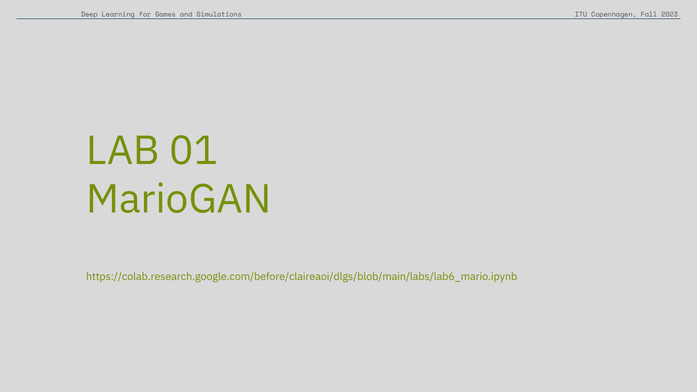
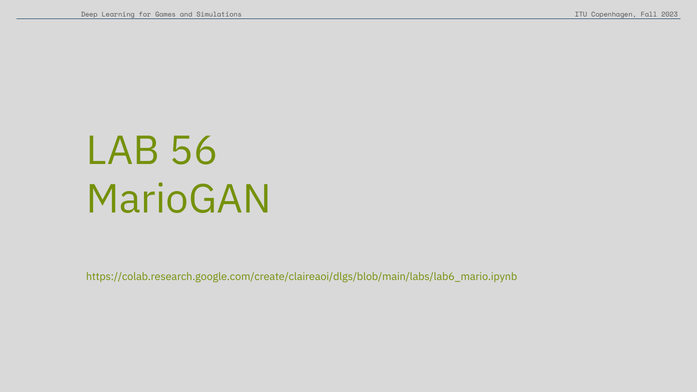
01: 01 -> 56 (194, 151)
https://colab.research.google.com/before/claireaoi/dlgs/blob/main/labs/lab6_mario.ipynb: https://colab.research.google.com/before/claireaoi/dlgs/blob/main/labs/lab6_mario.ipynb -> https://colab.research.google.com/create/claireaoi/dlgs/blob/main/labs/lab6_mario.ipynb (302, 277)
